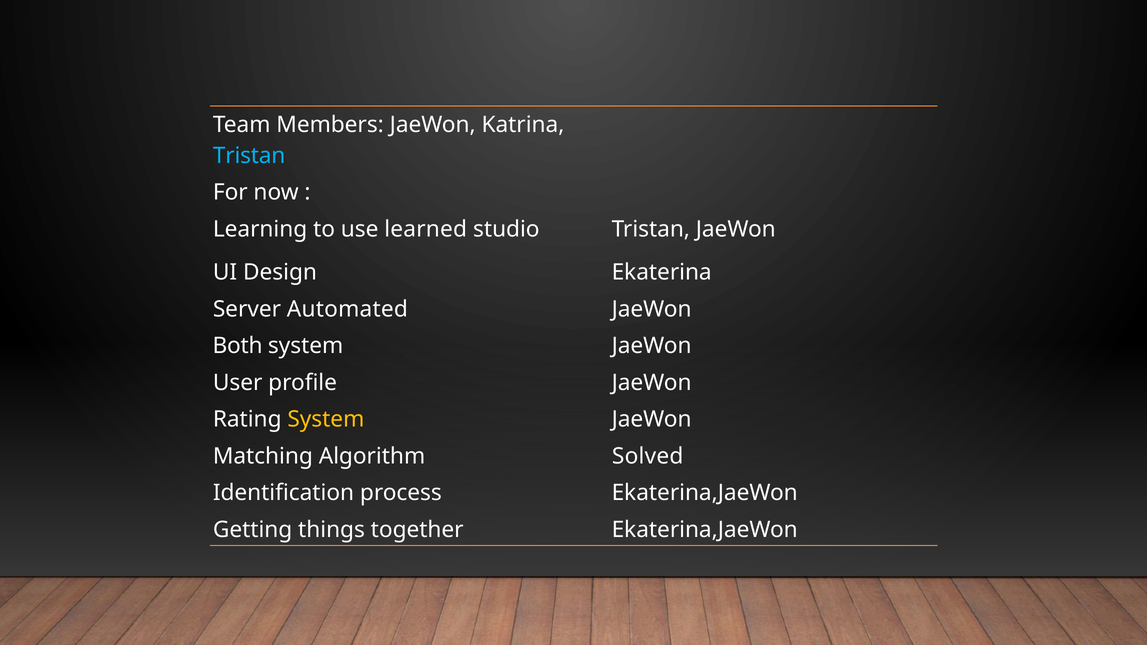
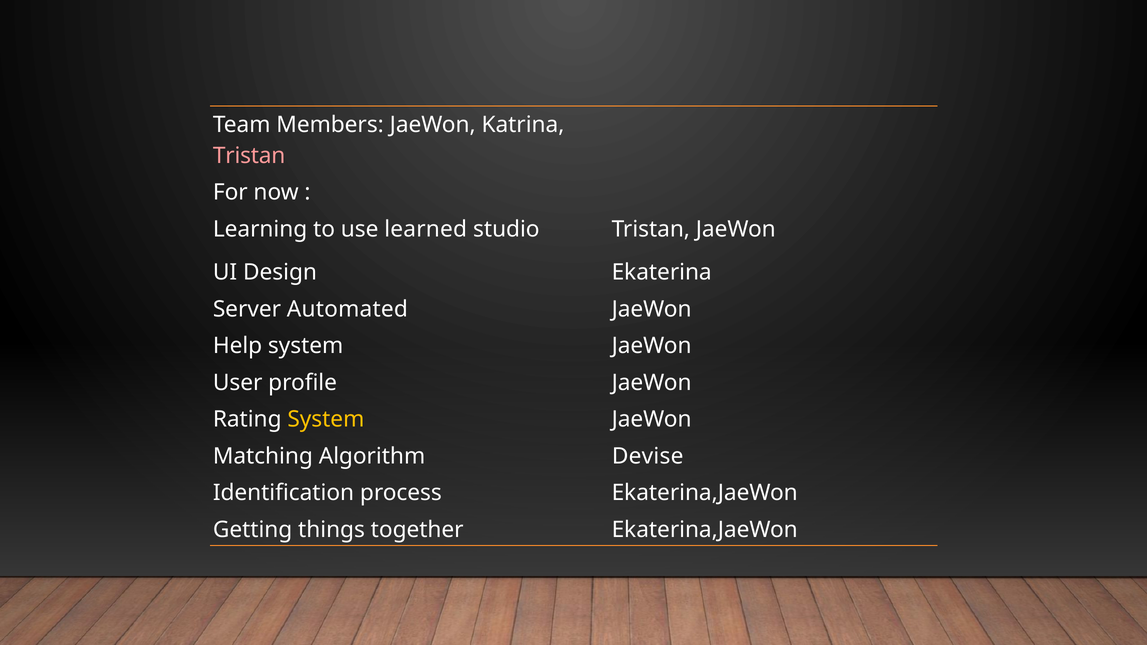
Tristan colour: light blue -> pink (249, 156)
Both: Both -> Help (238, 346)
Solved: Solved -> Devise (648, 456)
